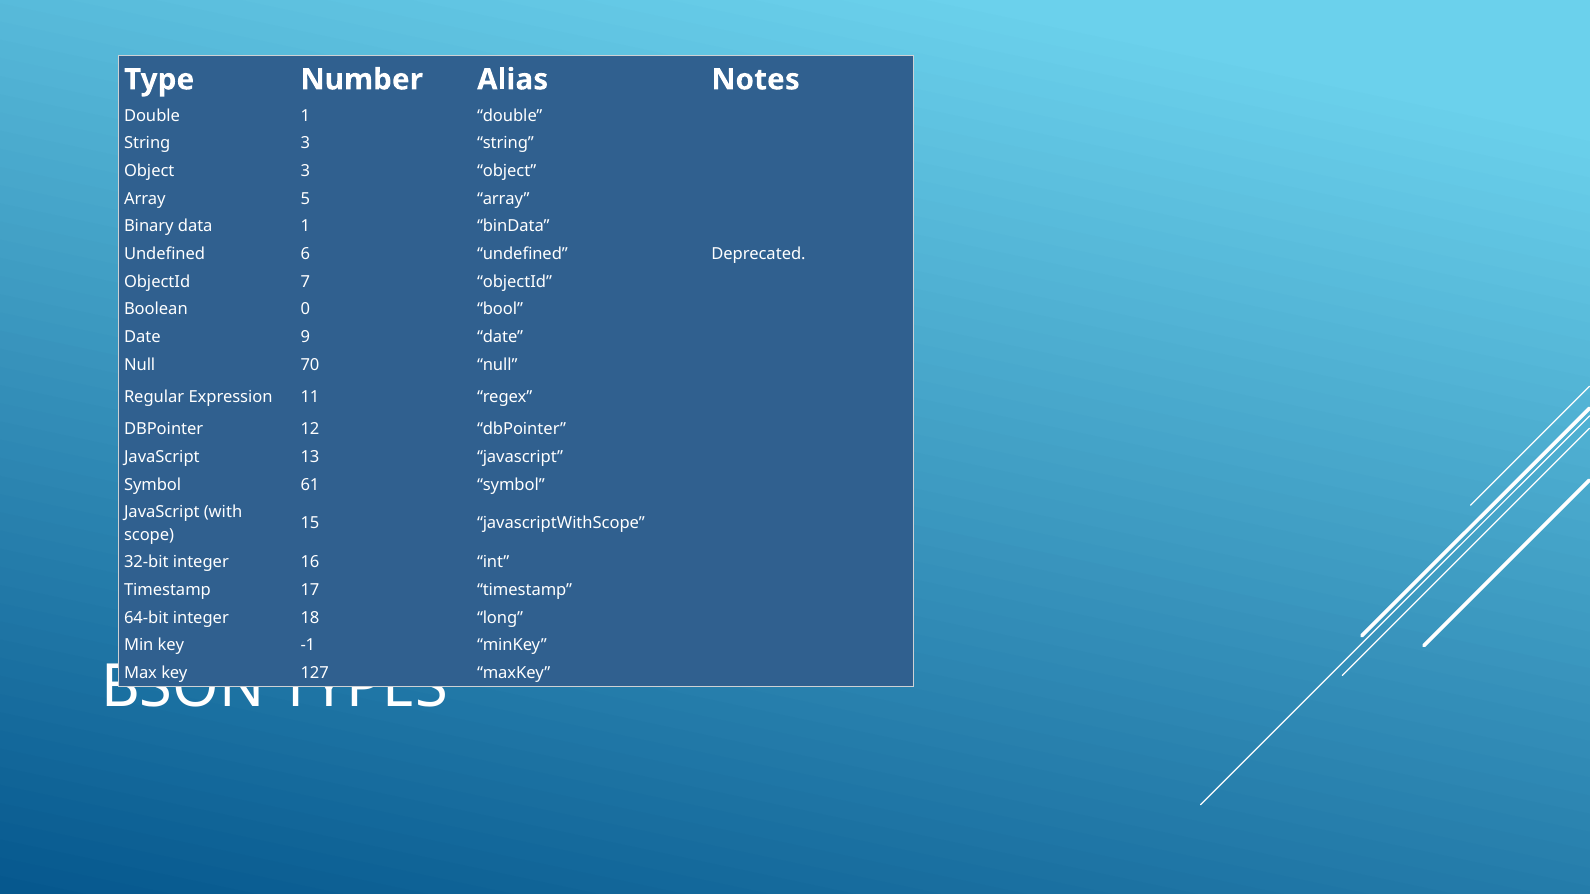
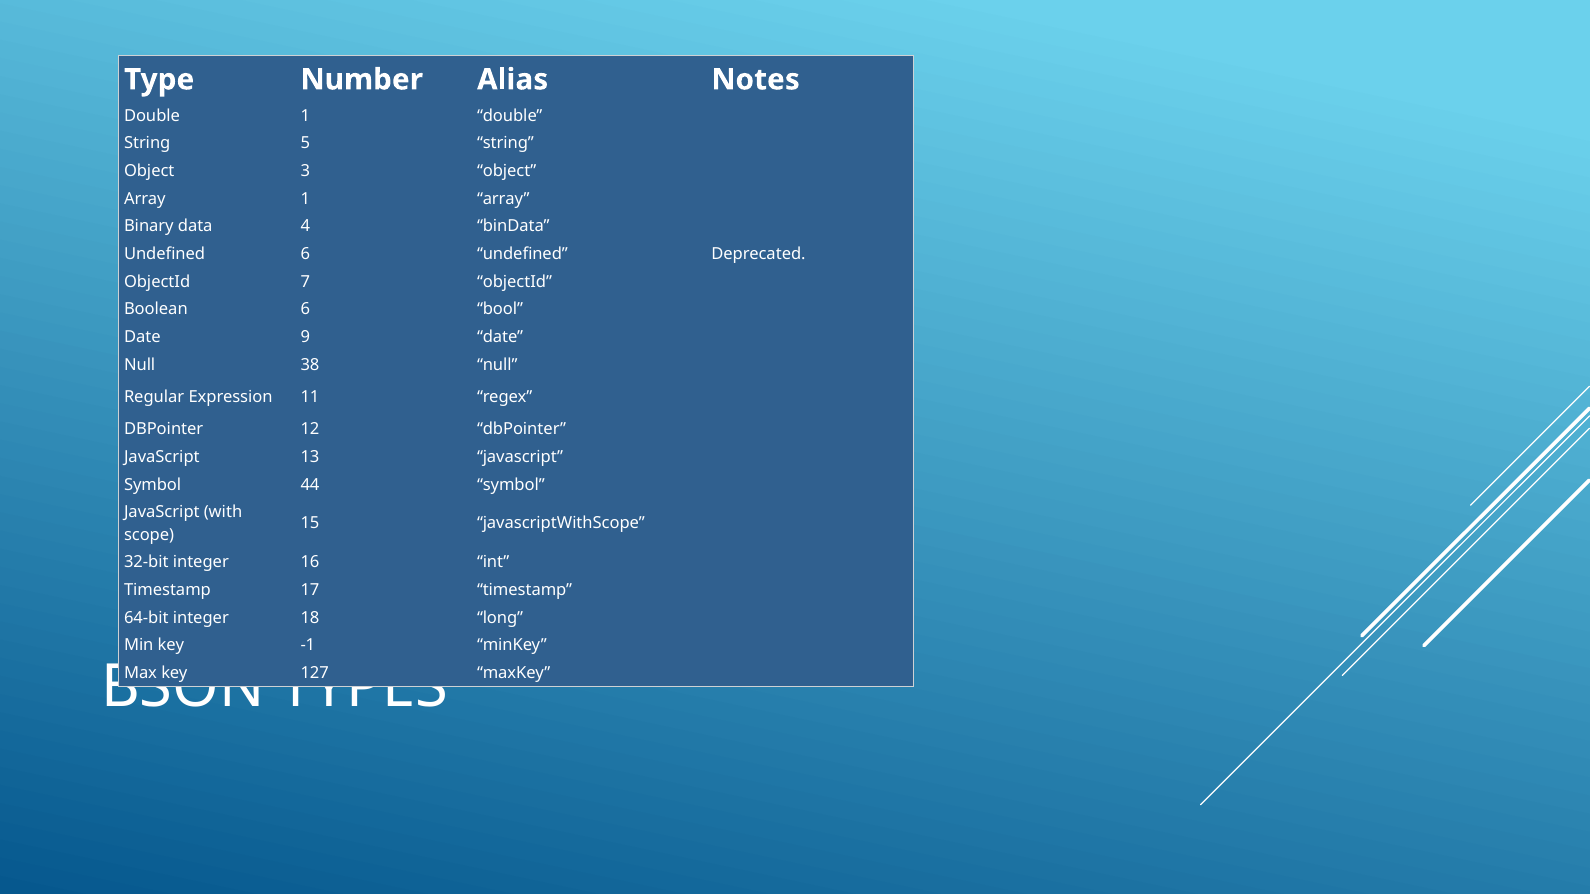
String 3: 3 -> 5 (305, 143)
Array 5: 5 -> 1 (305, 199)
data 1: 1 -> 4 (305, 227)
Boolean 0: 0 -> 6 (305, 310)
70: 70 -> 38 (310, 365)
61: 61 -> 44 (310, 485)
